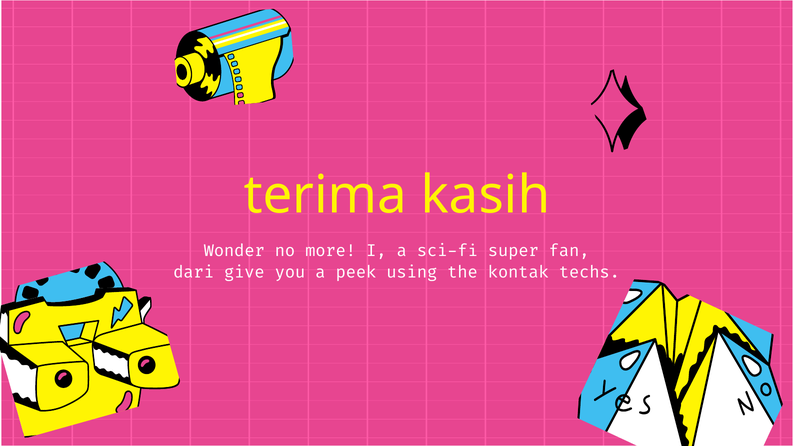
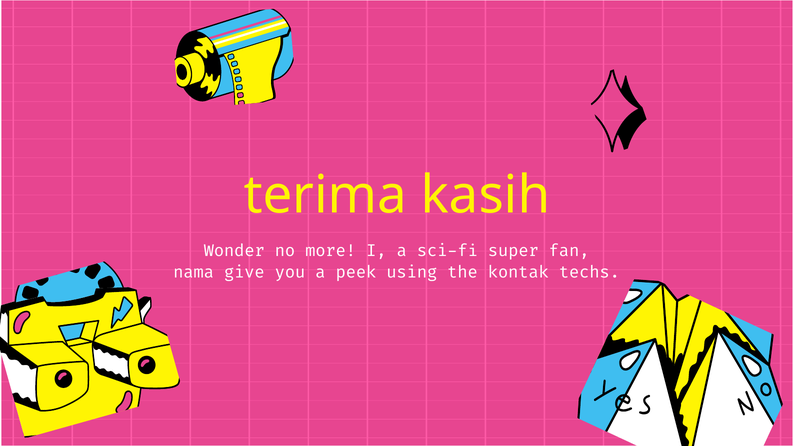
dari: dari -> nama (194, 272)
